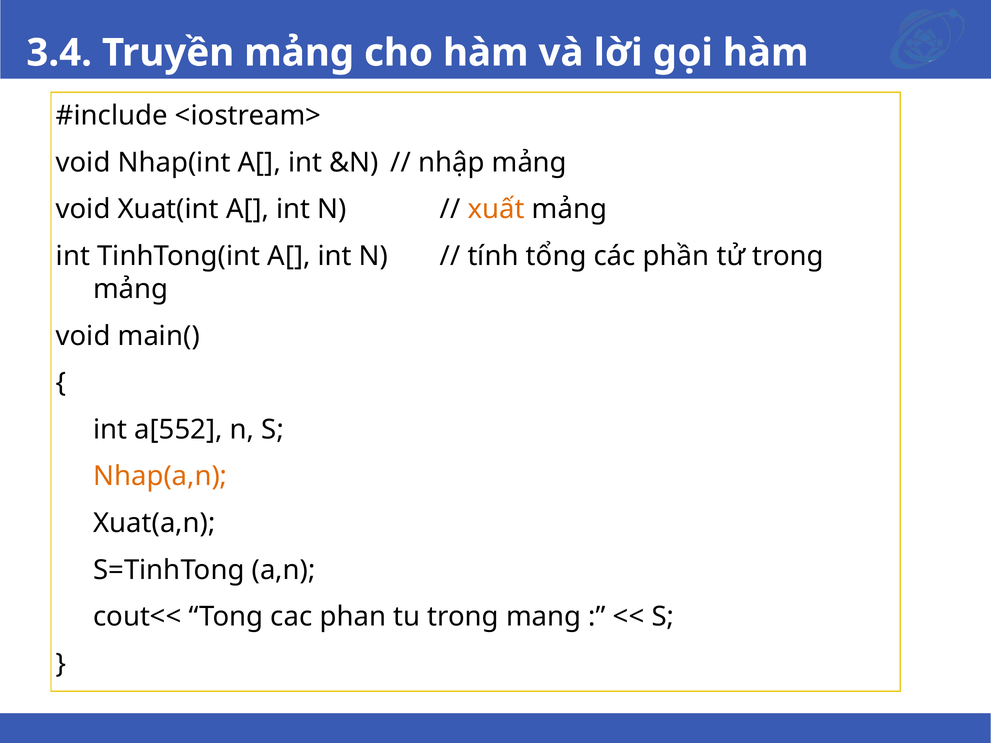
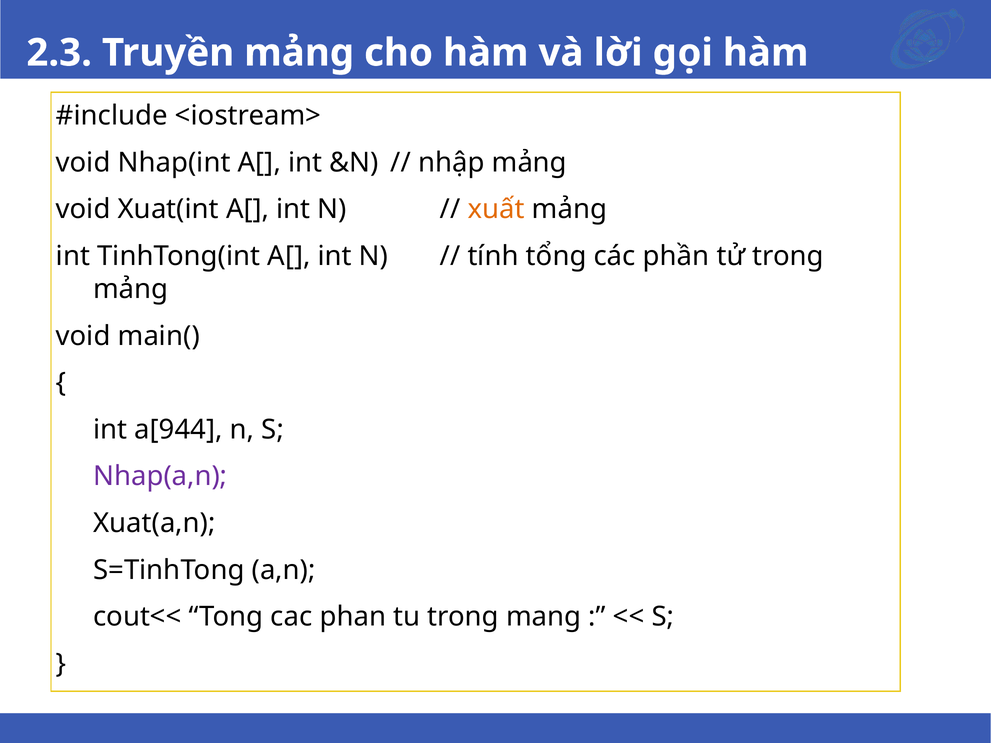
3.4: 3.4 -> 2.3 (59, 53)
a[552: a[552 -> a[944 (178, 430)
Nhap(a,n colour: orange -> purple (160, 477)
